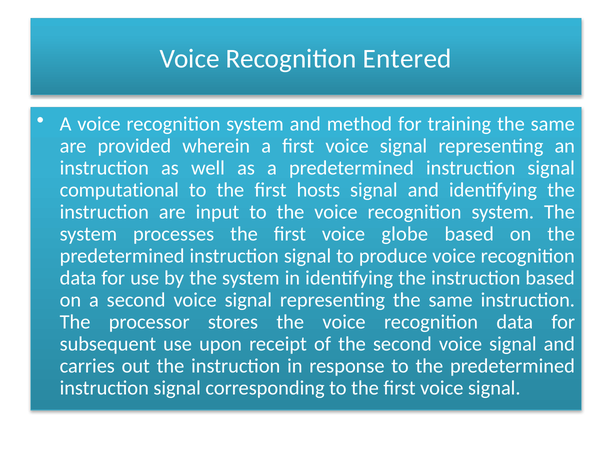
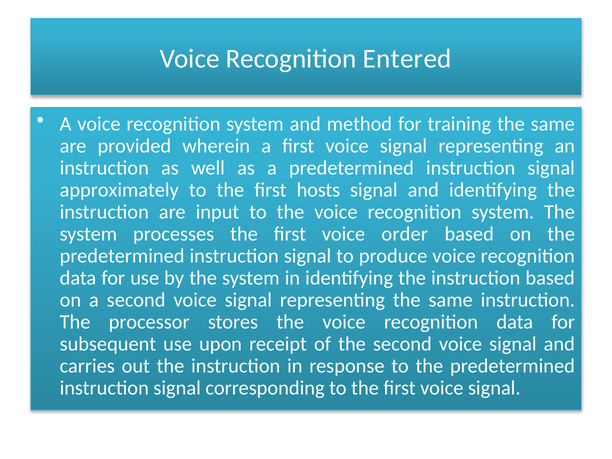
computational: computational -> approximately (119, 190)
globe: globe -> order (405, 234)
